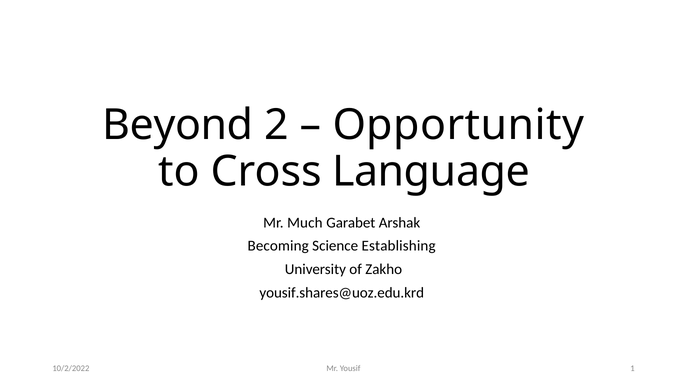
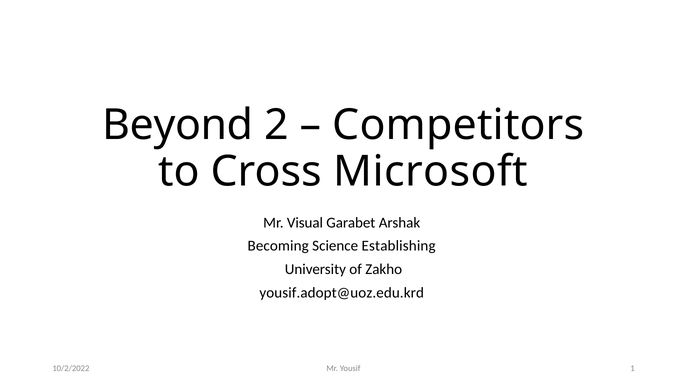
Opportunity: Opportunity -> Competitors (458, 125)
Language: Language -> Microsoft (431, 172)
Much: Much -> Visual (305, 223)
yousif.shares@uoz.edu.krd: yousif.shares@uoz.edu.krd -> yousif.adopt@uoz.edu.krd (342, 293)
